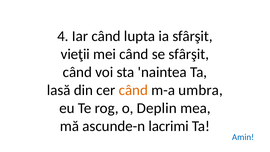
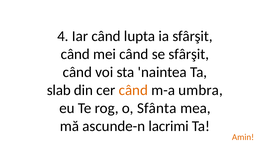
vieţii: vieţii -> când (75, 54)
lasă: lasă -> slab (59, 90)
Deplin: Deplin -> Sfânta (157, 108)
Amin colour: blue -> orange (243, 137)
